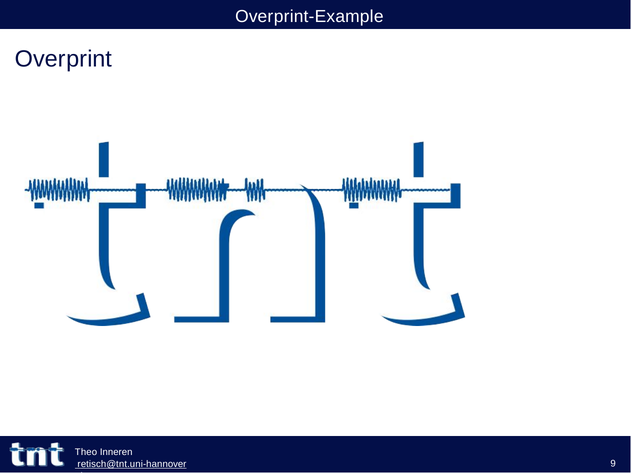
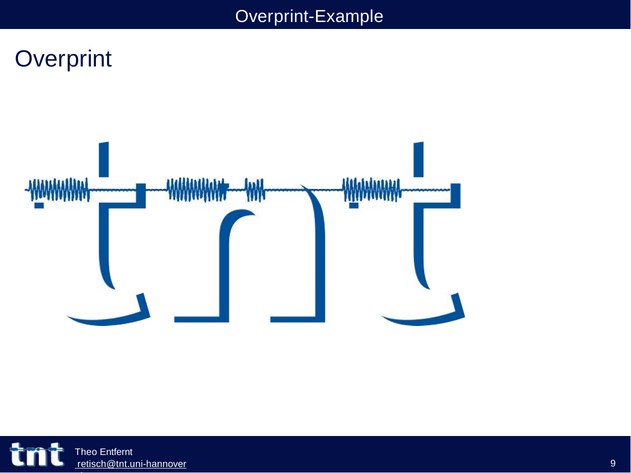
Inneren: Inneren -> Entfernt (116, 453)
